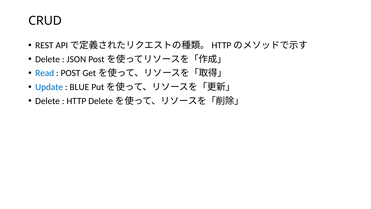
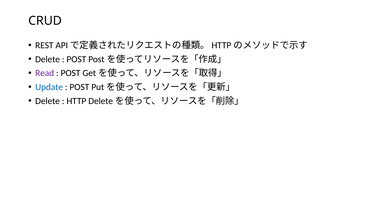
JSON: JSON -> POST (76, 59)
Read colour: blue -> purple (45, 73)
BLUE: BLUE -> POST (79, 87)
